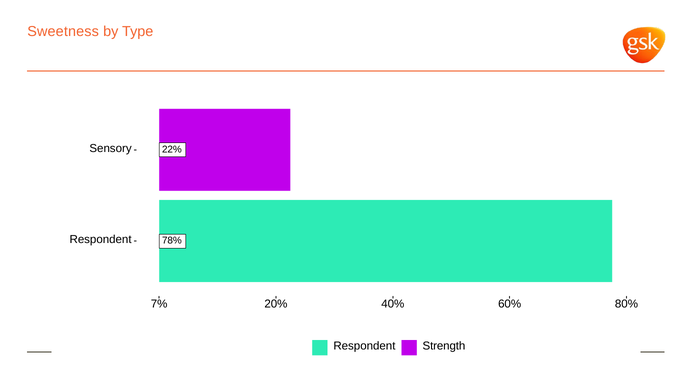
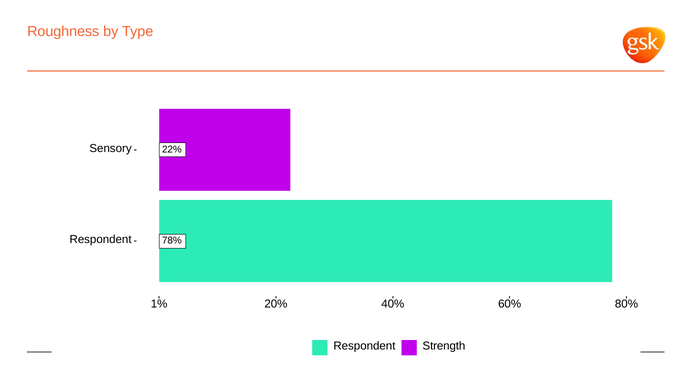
Sweetness: Sweetness -> Roughness (63, 32)
7%: 7% -> 1% (159, 304)
